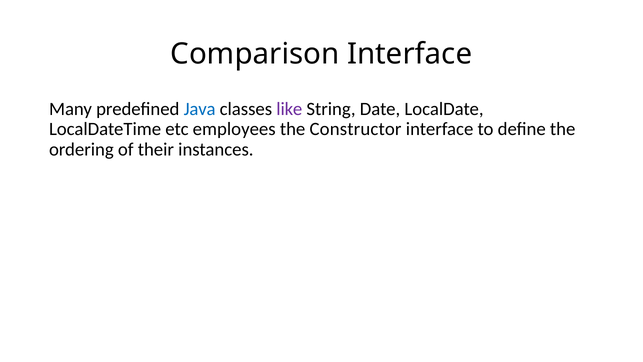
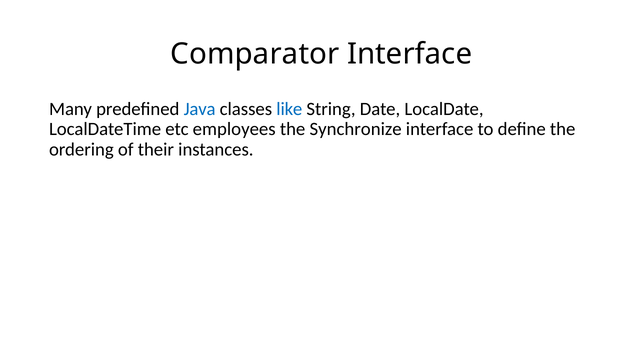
Comparison: Comparison -> Comparator (255, 54)
like colour: purple -> blue (289, 109)
Constructor: Constructor -> Synchronize (356, 129)
